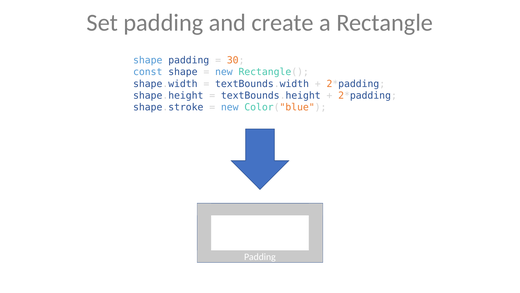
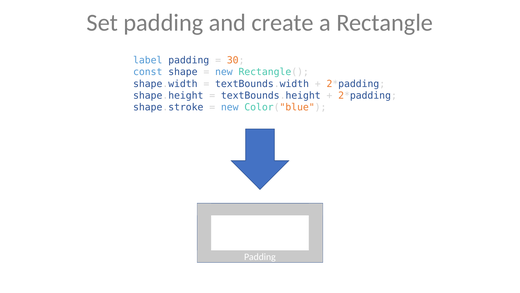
shape: shape -> label (148, 60)
